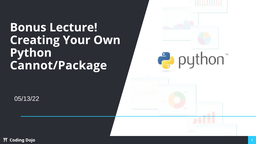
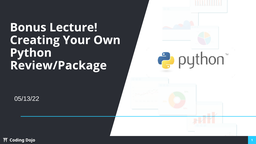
Cannot/Package: Cannot/Package -> Review/Package (58, 66)
